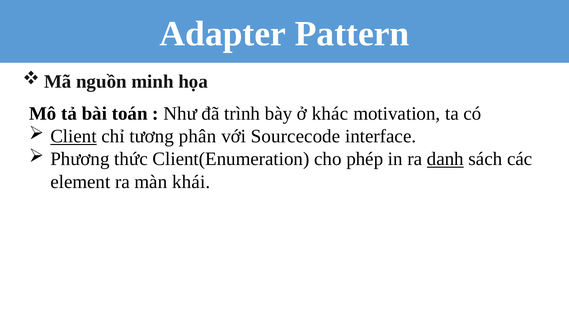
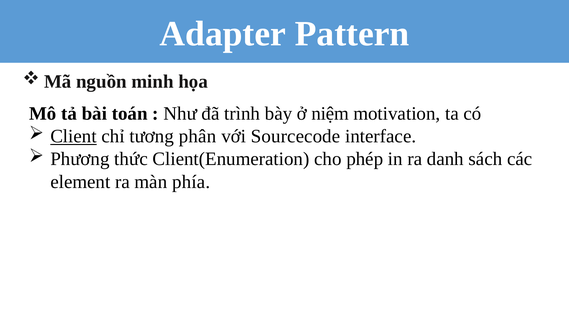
khác: khác -> niệm (330, 114)
danh underline: present -> none (445, 159)
khái: khái -> phía (191, 182)
